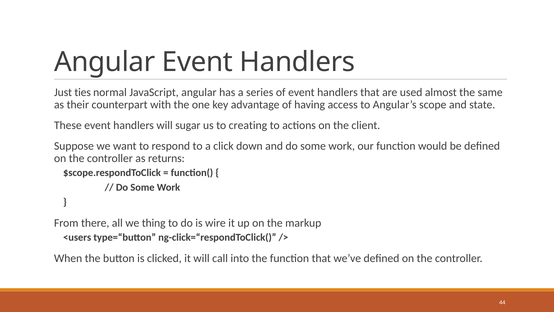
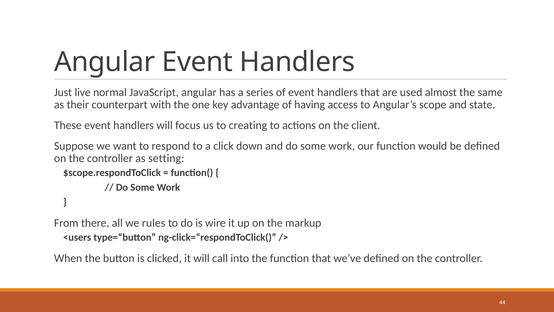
ties: ties -> live (83, 92)
sugar: sugar -> focus (188, 125)
returns: returns -> setting (166, 158)
thing: thing -> rules (154, 223)
